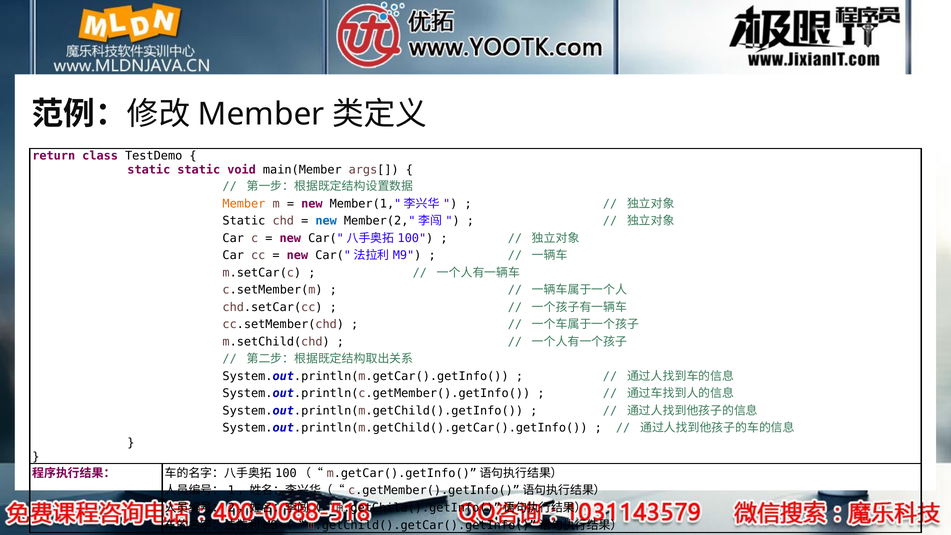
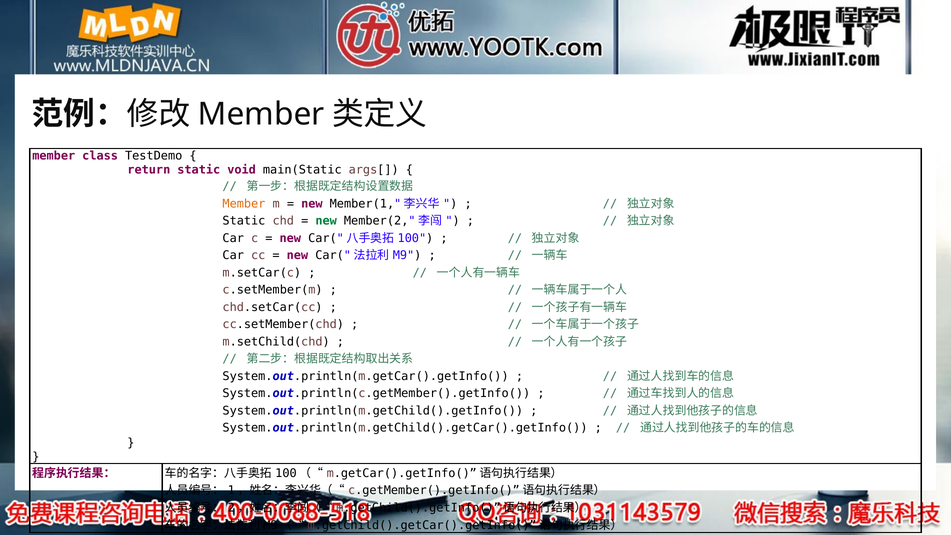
return: return -> member (54, 156)
static: static -> return (149, 170)
main(Member: main(Member -> main(Static (302, 170)
new colour: blue -> green (326, 221)
